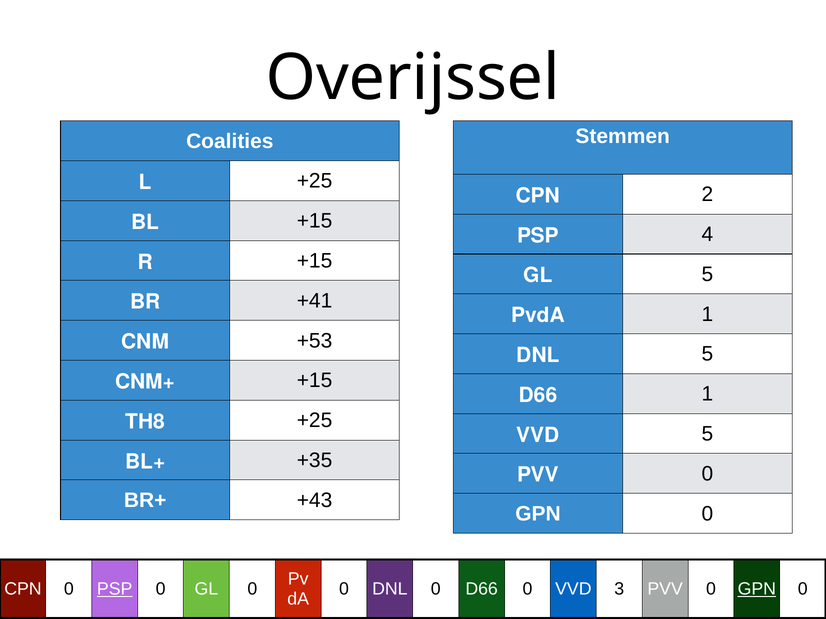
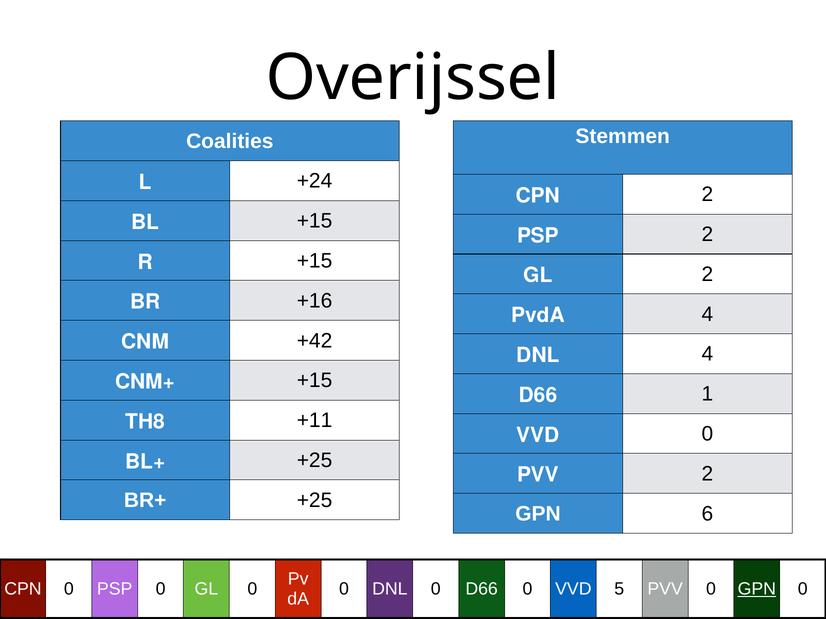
L +25: +25 -> +24 (315, 181)
PSP 4: 4 -> 2 (707, 235)
GL 5: 5 -> 2 (707, 274)
+41: +41 -> +16 (315, 301)
PvdA 1: 1 -> 4 (707, 314)
+53: +53 -> +42 (315, 341)
DNL 5: 5 -> 4 (707, 354)
TH8 +25: +25 -> +11 (315, 421)
VVD 5: 5 -> 0 (707, 434)
BL+ +35: +35 -> +25 (315, 461)
0: 0 -> 2 (707, 474)
BR+ +43: +43 -> +25 (315, 501)
0: 0 -> 6 (707, 514)
PSP underline: present -> none (115, 589)
3: 3 -> 5 (619, 589)
